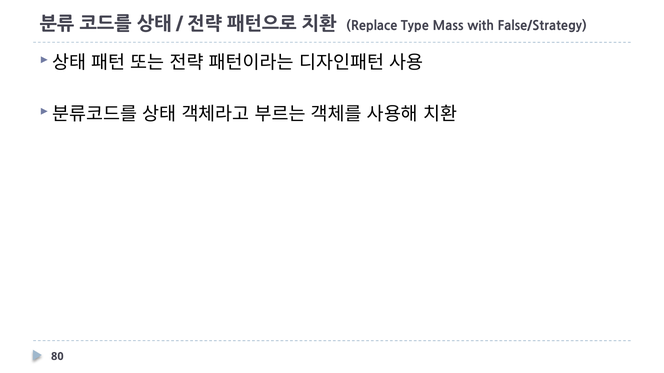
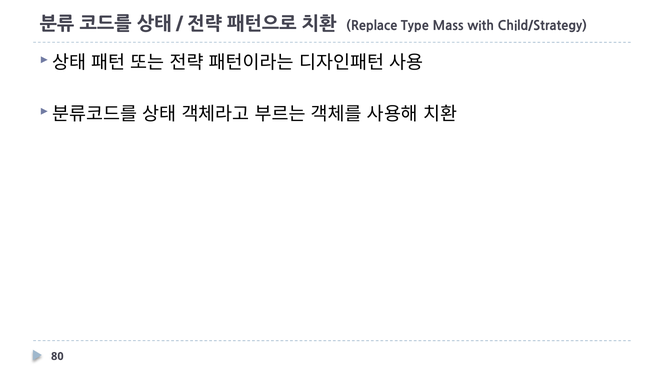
False/Strategy: False/Strategy -> Child/Strategy (542, 26)
